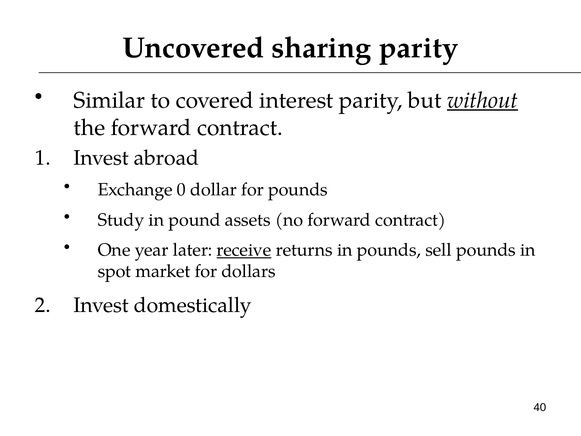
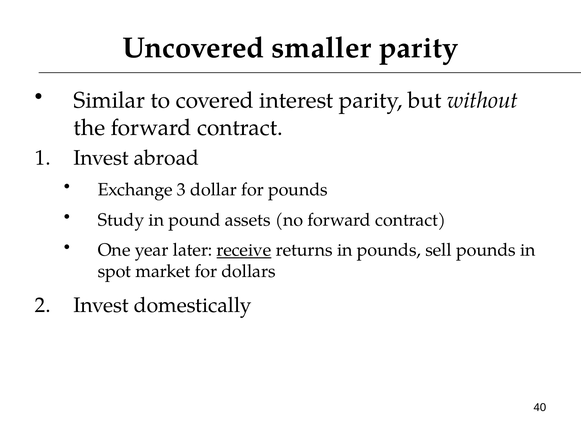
sharing: sharing -> smaller (321, 48)
without underline: present -> none (483, 100)
0: 0 -> 3 (181, 190)
